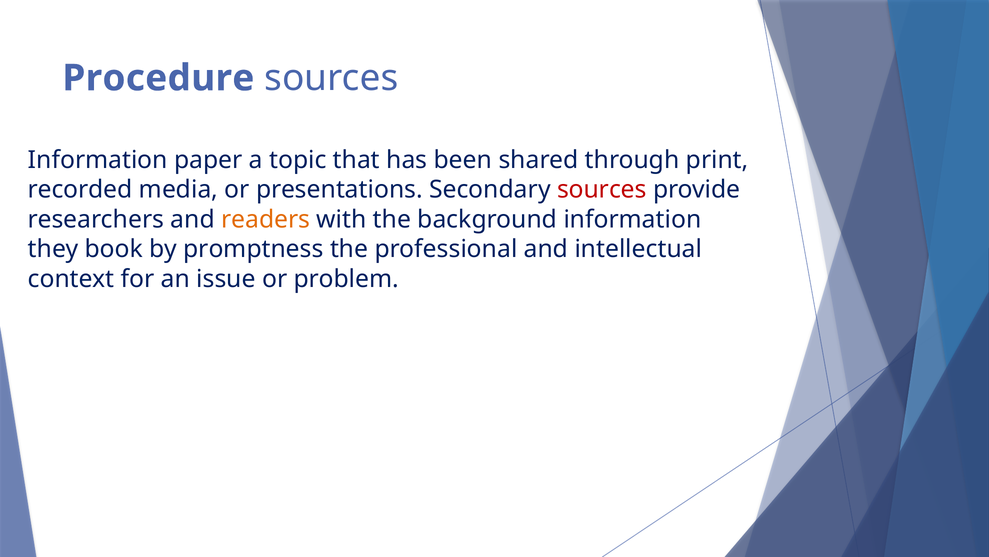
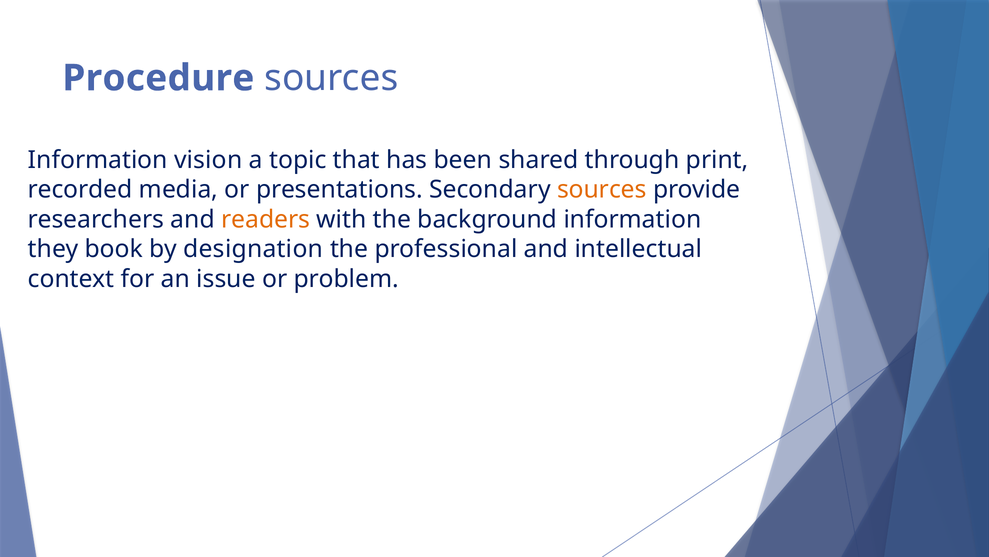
paper: paper -> vision (208, 160)
sources colour: red -> orange (602, 190)
promptness: promptness -> designation (253, 249)
